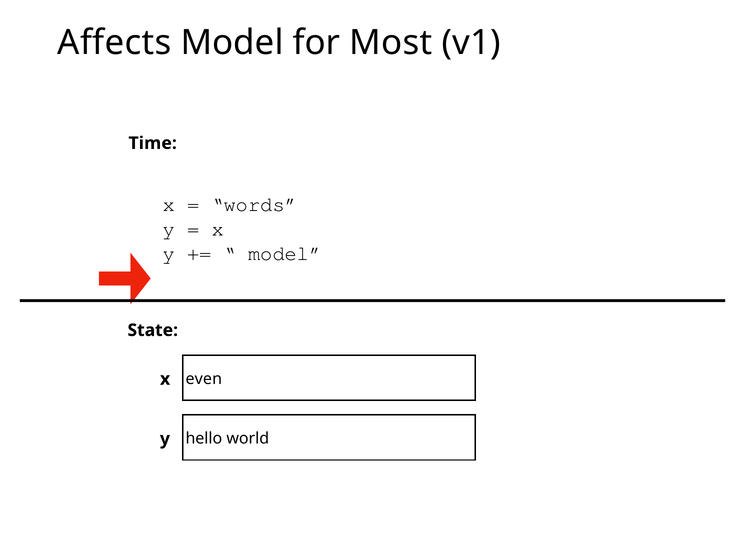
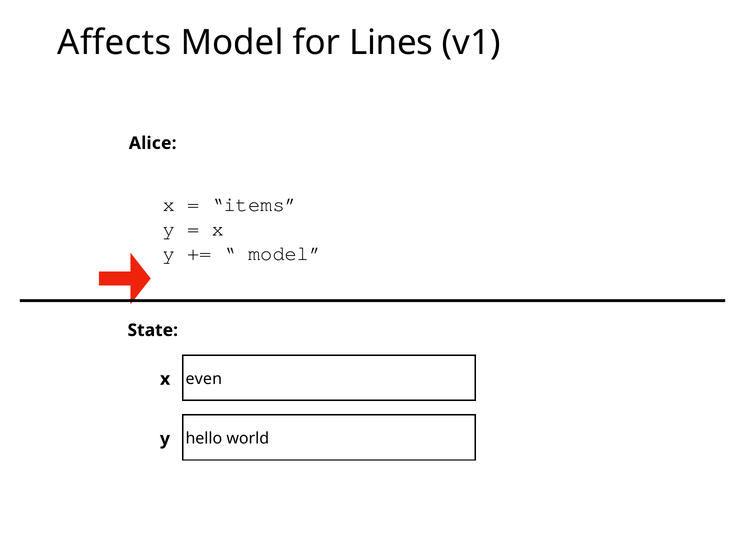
Most: Most -> Lines (391, 43)
Time: Time -> Alice (153, 143)
words: words -> items (254, 205)
